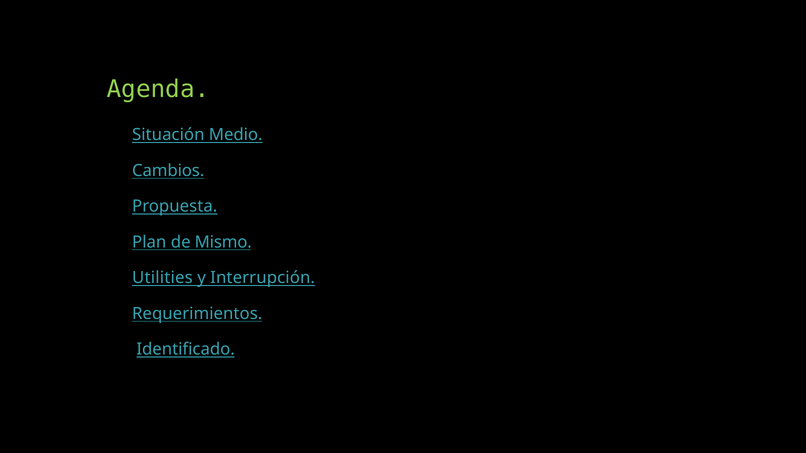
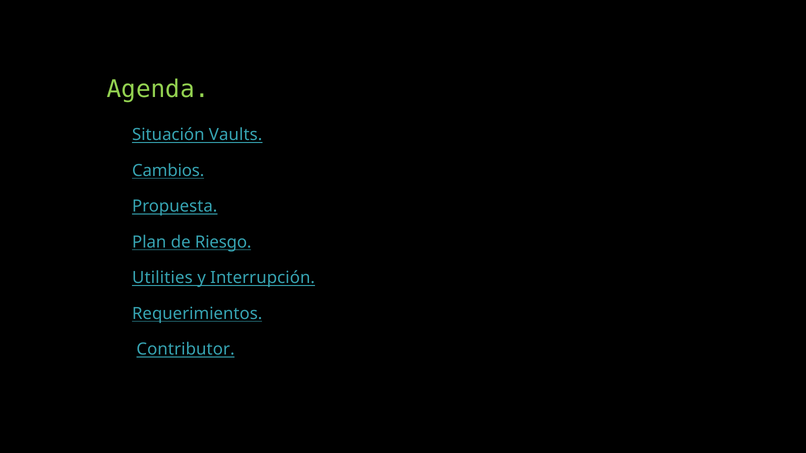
Medio: Medio -> Vaults (236, 135)
Mismo: Mismo -> Riesgo (223, 242)
Identificado: Identificado -> Contributor (186, 350)
